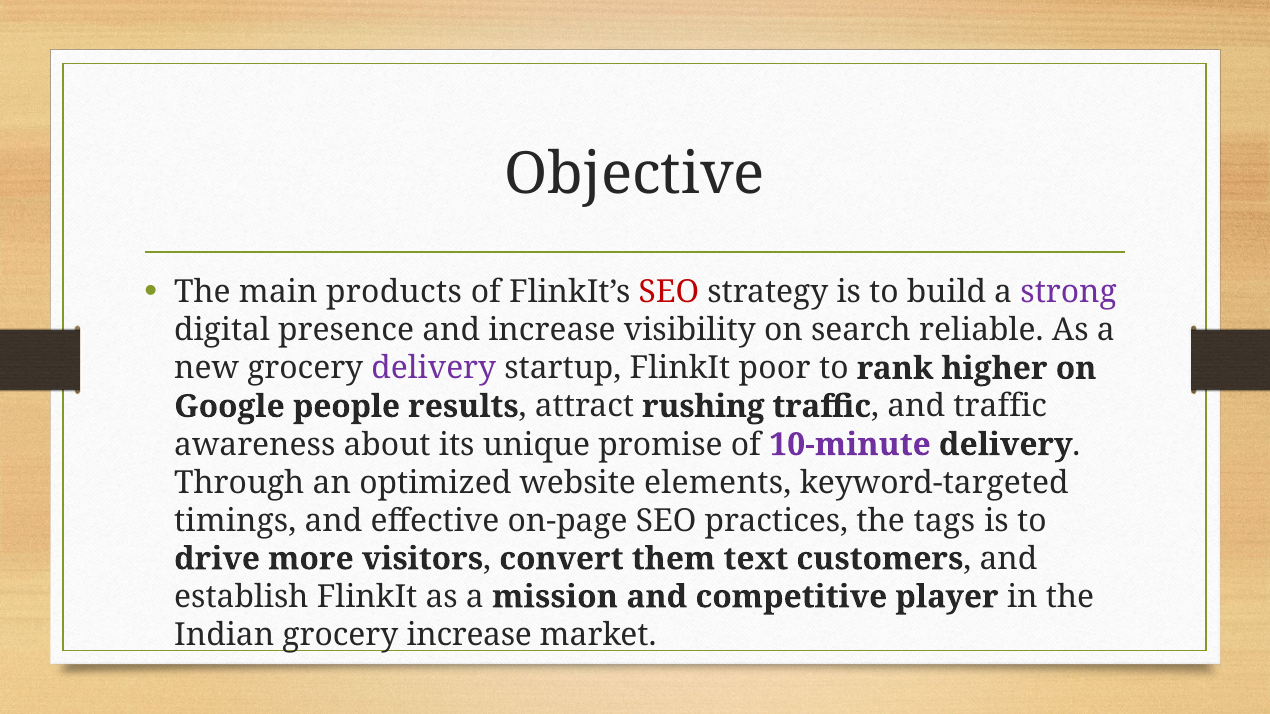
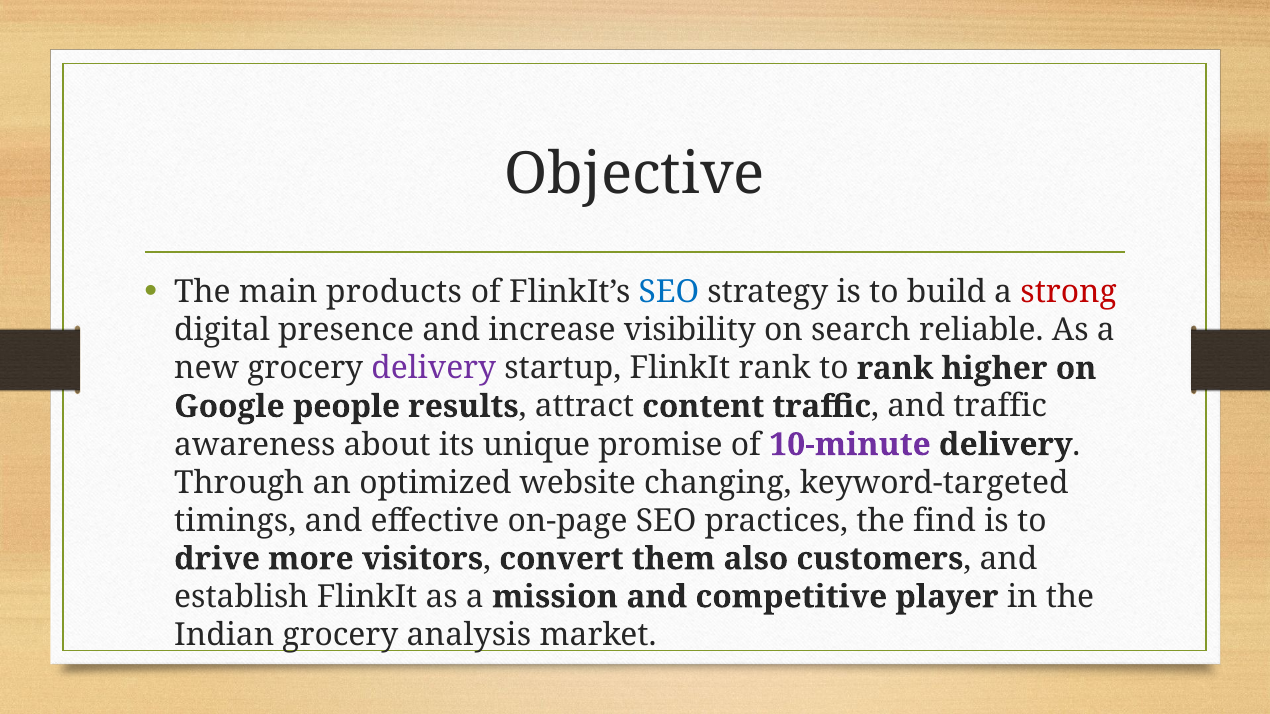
SEO colour: red -> blue (669, 292)
strong colour: purple -> red (1069, 292)
FlinkIt poor: poor -> rank (775, 369)
rushing: rushing -> content (703, 407)
elements: elements -> changing (718, 483)
tags: tags -> find (944, 521)
text: text -> also (756, 559)
grocery increase: increase -> analysis (469, 635)
